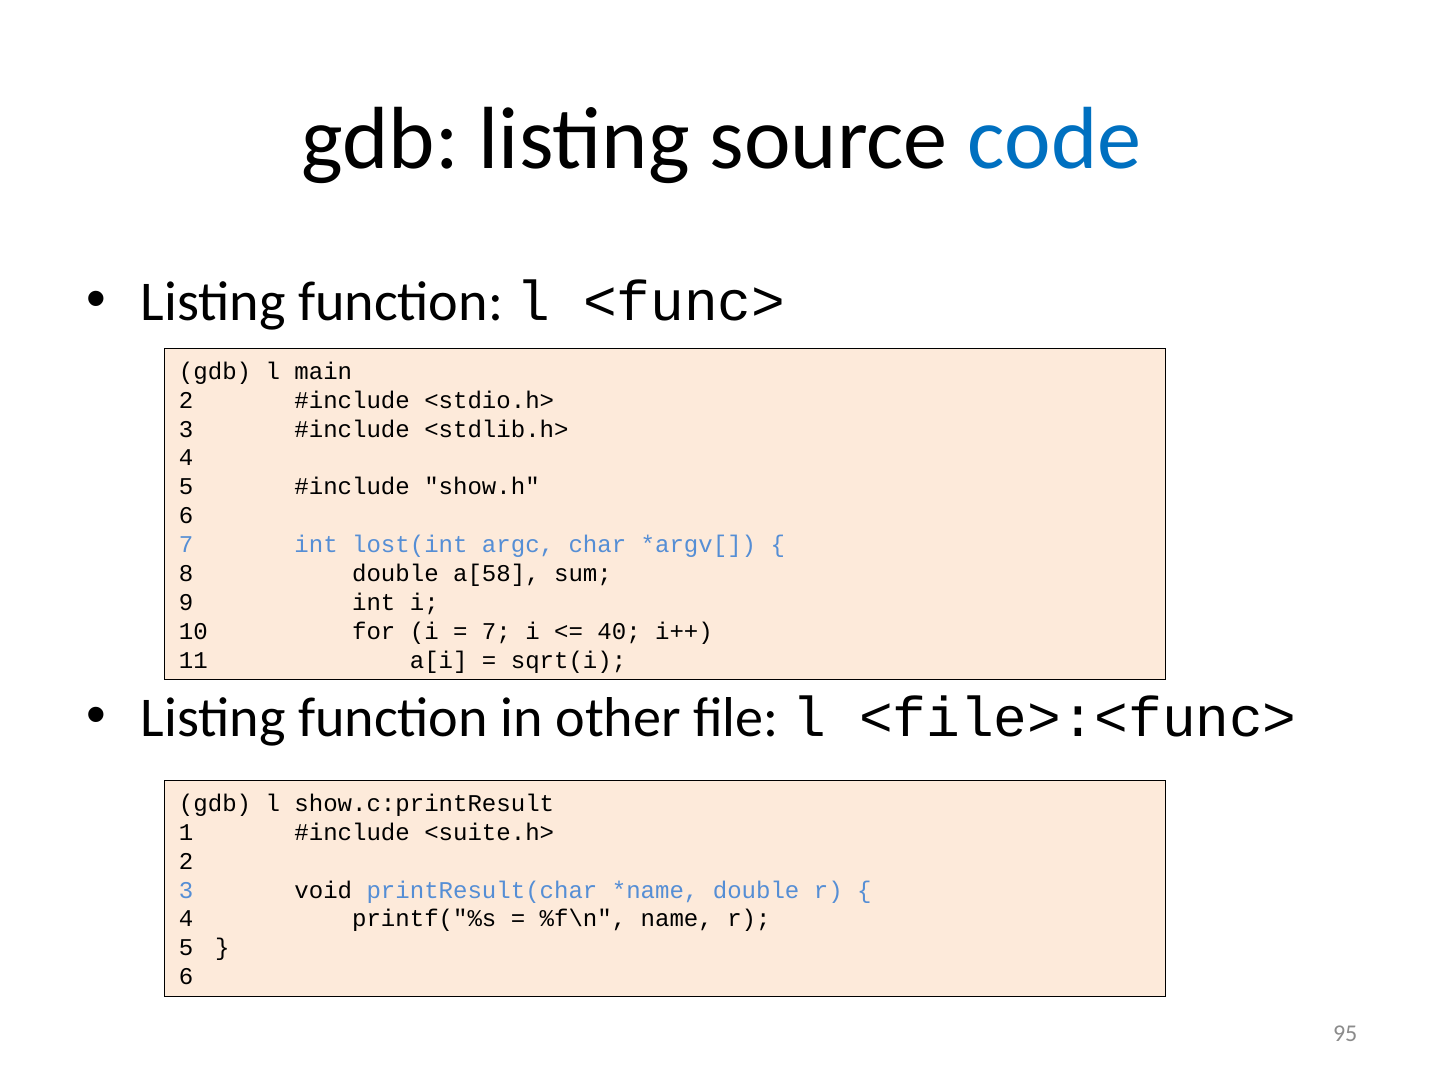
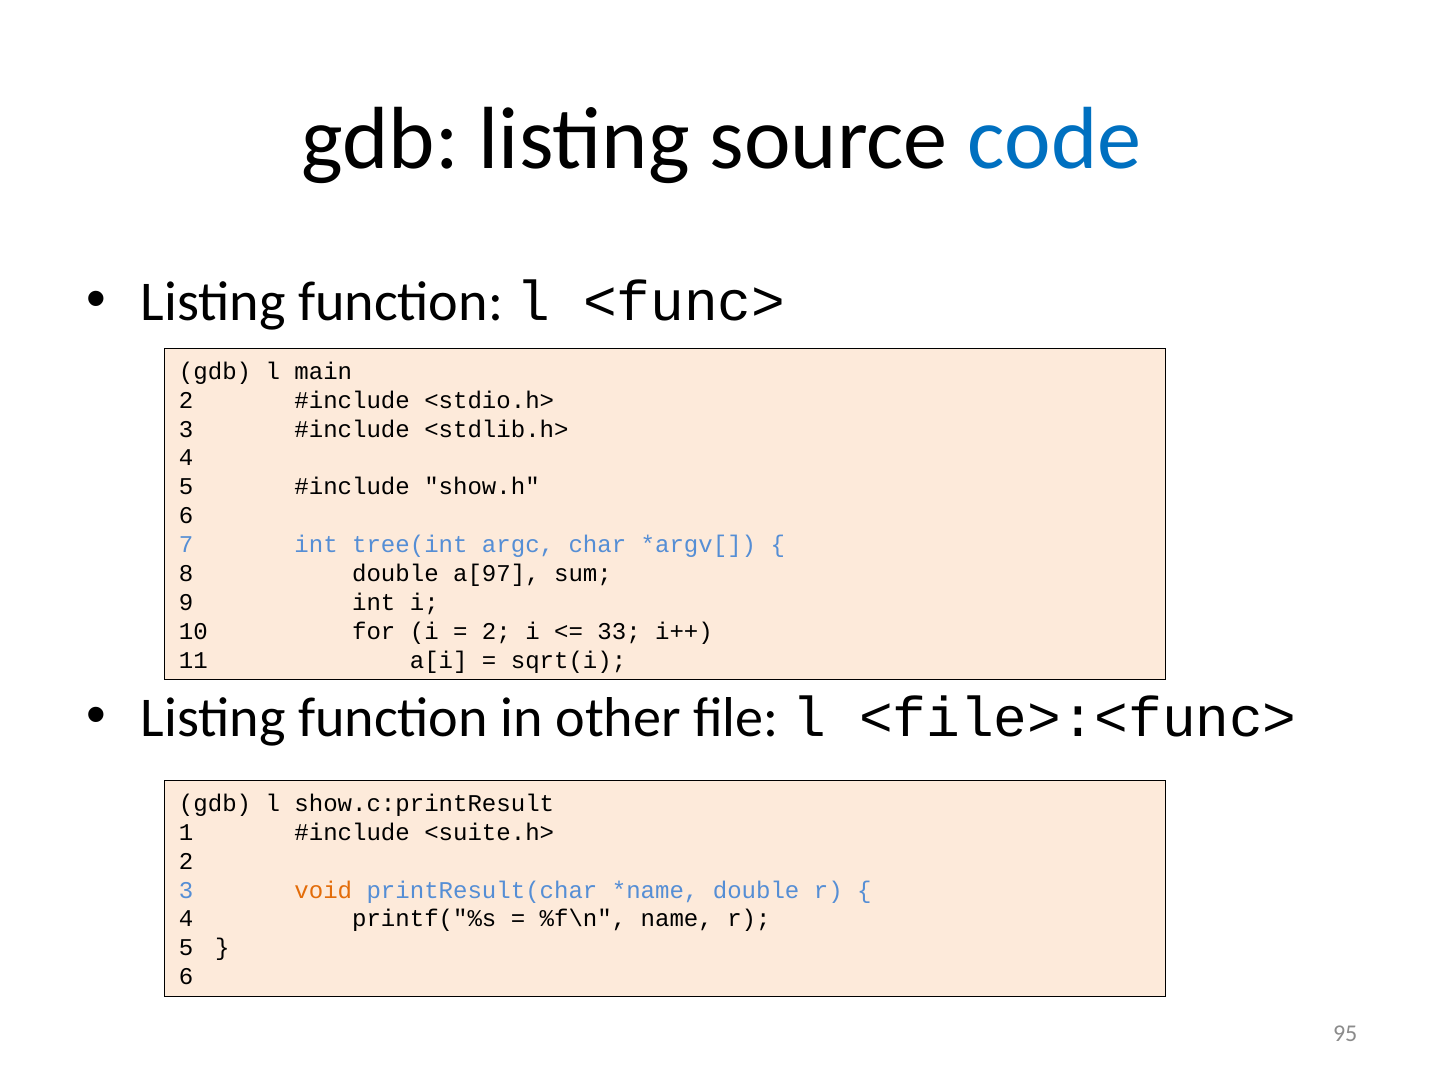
lost(int: lost(int -> tree(int (410, 545)
a[58: a[58 -> a[97 (496, 574)
7: 7 -> 2 (496, 631)
40: 40 -> 33 (619, 631)
void colour: black -> orange (323, 890)
